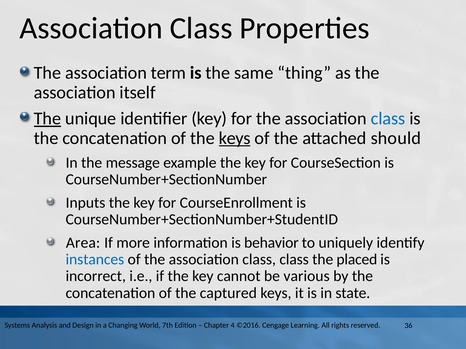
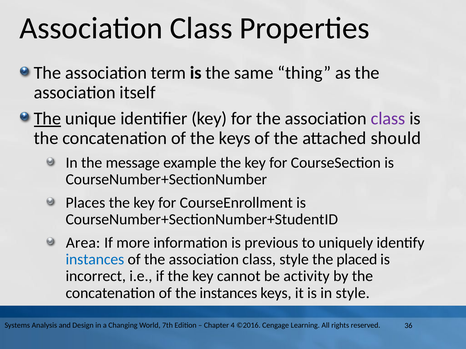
class colour: blue -> purple (388, 119)
keys underline: present -> none (235, 138)
Inputs: Inputs -> Places (85, 203)
behavior: behavior -> previous (271, 243)
class class: class -> style (294, 260)
various: various -> activity (307, 277)
the captured: captured -> instances (228, 293)
in state: state -> style (353, 293)
